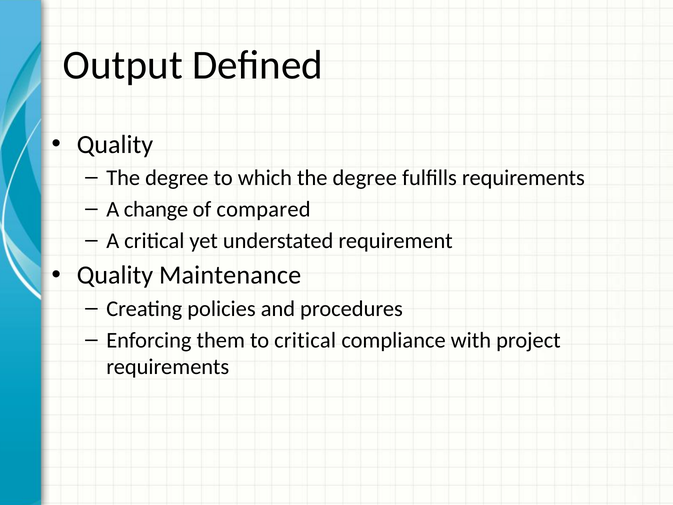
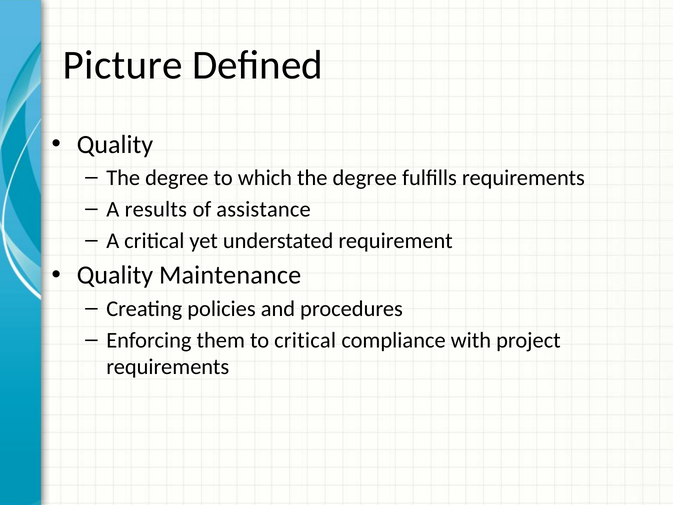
Output: Output -> Picture (123, 65)
change: change -> results (156, 209)
compared: compared -> assistance (264, 209)
